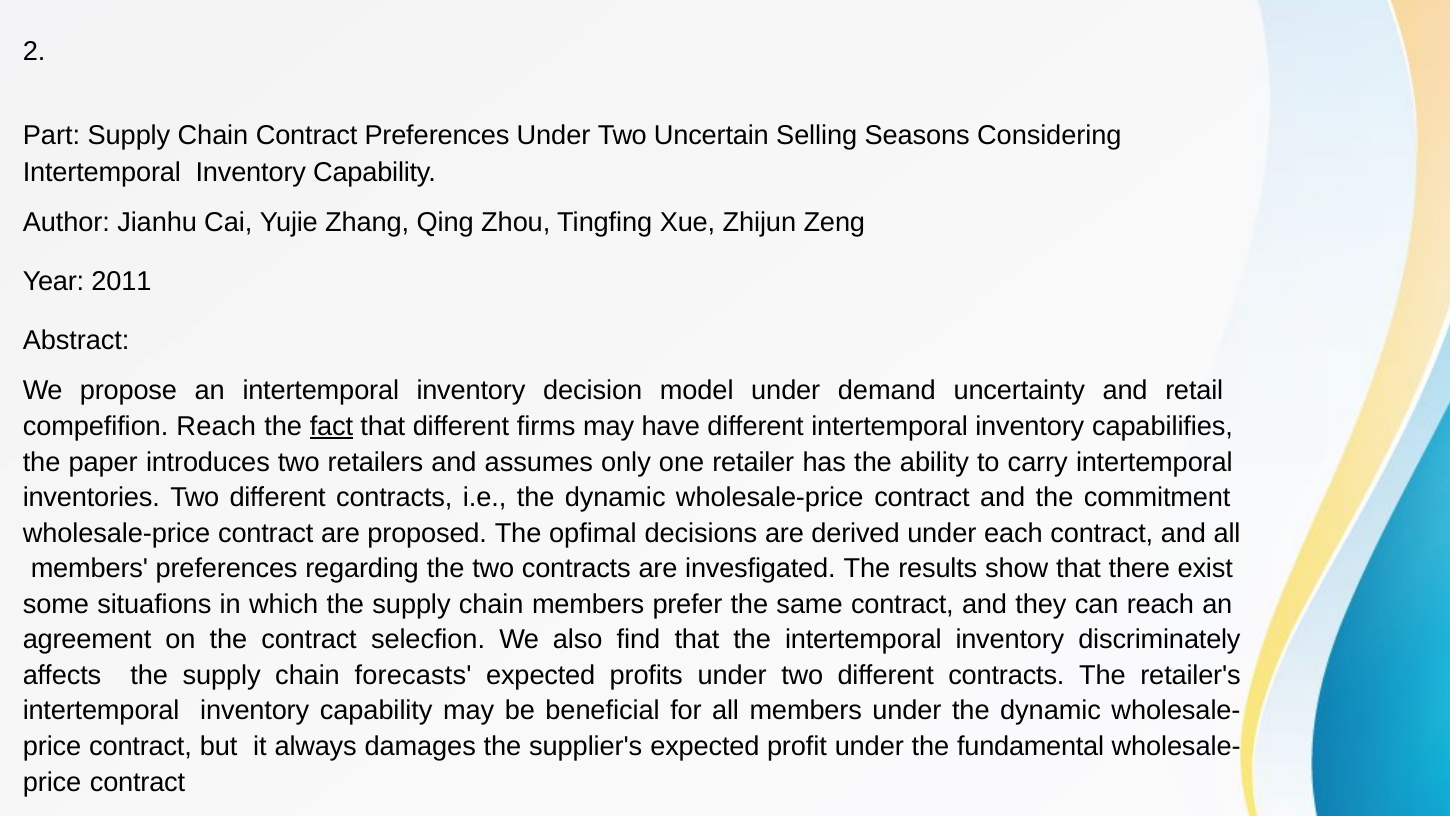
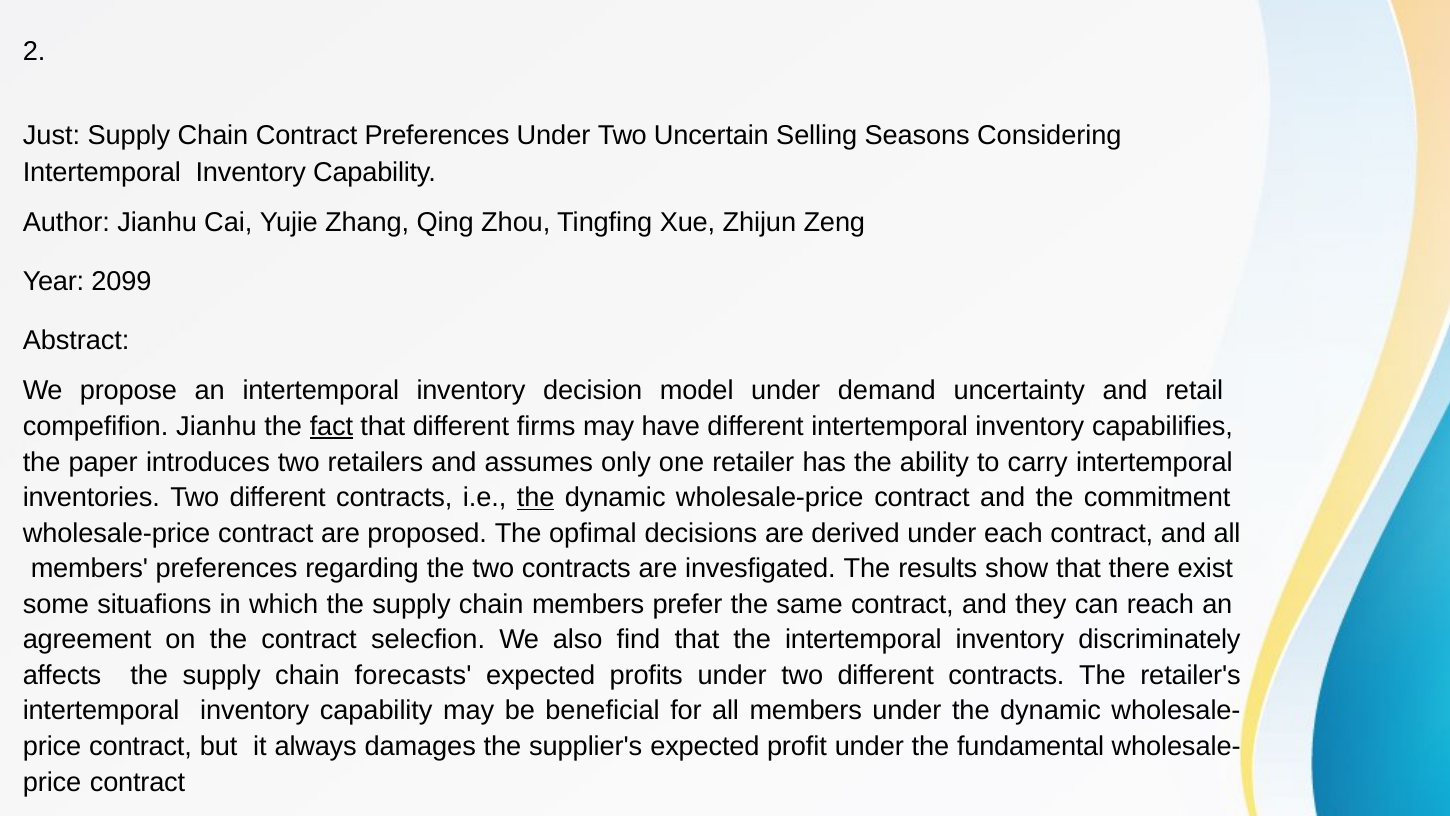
Part: Part -> Just (51, 135)
2011: 2011 -> 2099 (121, 281)
compefifion Reach: Reach -> Jianhu (216, 426)
the underline: none -> present (536, 497)
